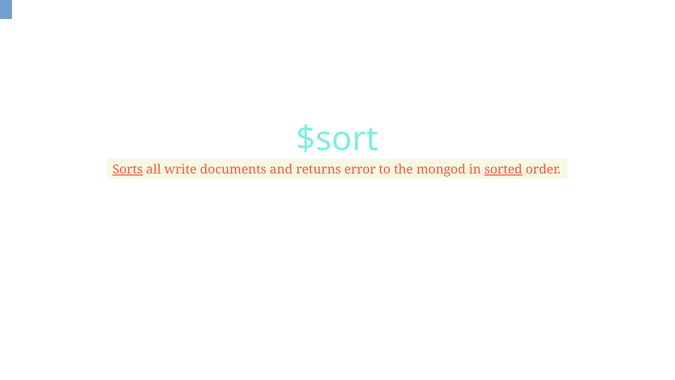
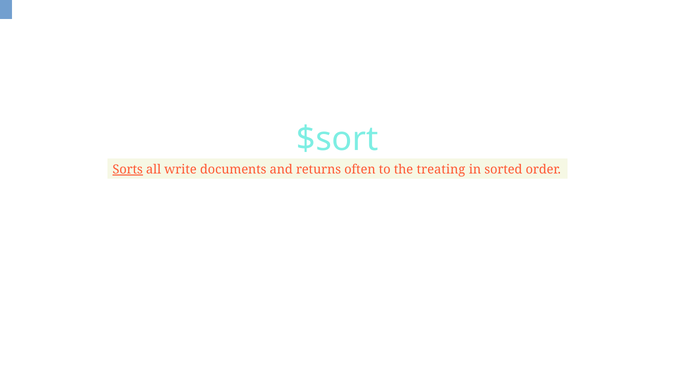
error: error -> often (360, 169)
mongod: mongod -> treating (441, 169)
sorted underline: present -> none (503, 169)
